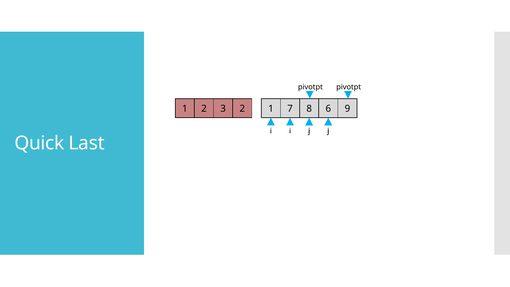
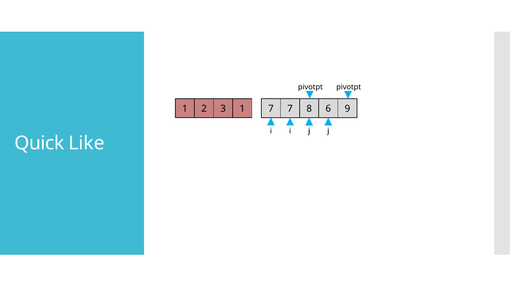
3 2: 2 -> 1 (242, 109)
1: 1 -> 7 (271, 109)
Last: Last -> Like (87, 143)
